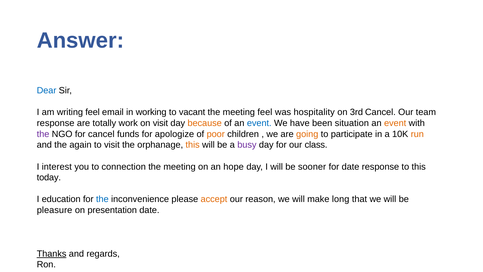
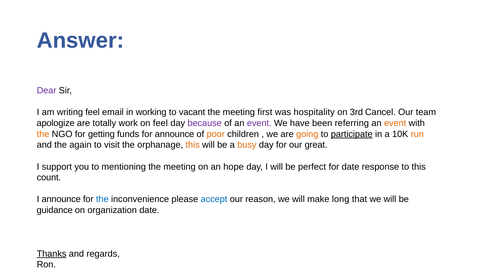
Dear colour: blue -> purple (47, 90)
meeting feel: feel -> first (265, 112)
response: response -> apologize (56, 123)
on visit: visit -> feel (160, 123)
because colour: orange -> purple (205, 123)
event colour: blue -> purple (259, 123)
situation: situation -> referring (352, 123)
the colour: purple -> orange (43, 134)
for cancel: cancel -> getting (101, 134)
for apologize: apologize -> announce (175, 134)
participate underline: none -> present (352, 134)
busy colour: purple -> orange (247, 145)
class: class -> great (316, 145)
interest: interest -> support (57, 166)
connection: connection -> mentioning (124, 166)
sooner: sooner -> perfect (312, 166)
today: today -> count (49, 177)
I education: education -> announce (61, 199)
accept colour: orange -> blue (214, 199)
pleasure: pleasure -> guidance (55, 210)
presentation: presentation -> organization (112, 210)
